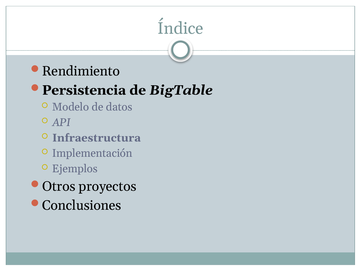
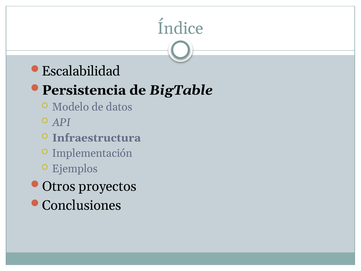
Rendimiento: Rendimiento -> Escalabilidad (81, 71)
